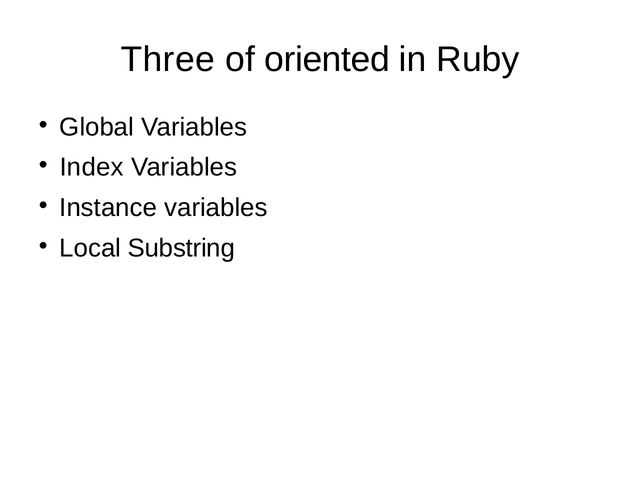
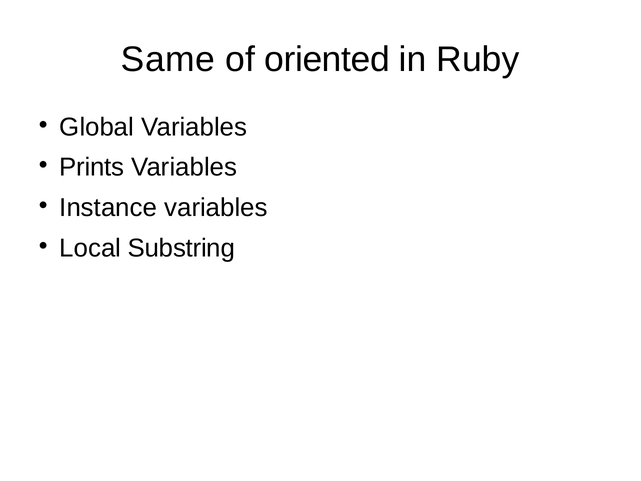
Three: Three -> Same (168, 59)
Index: Index -> Prints (92, 167)
